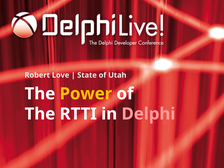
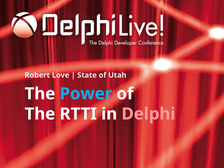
Power colour: yellow -> light blue (86, 94)
